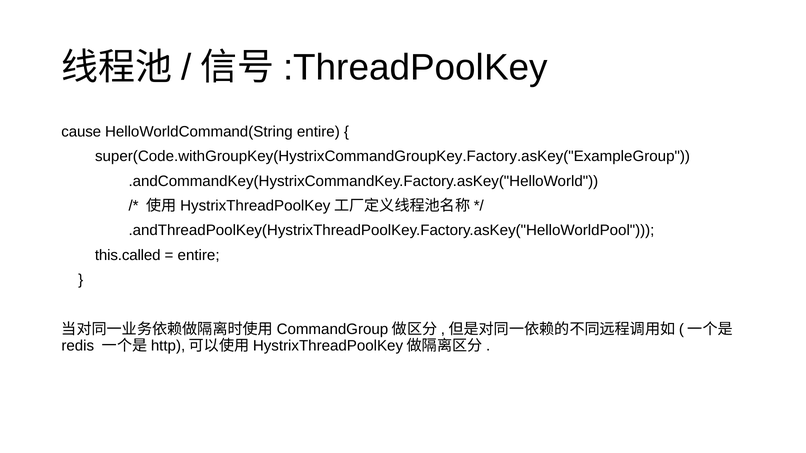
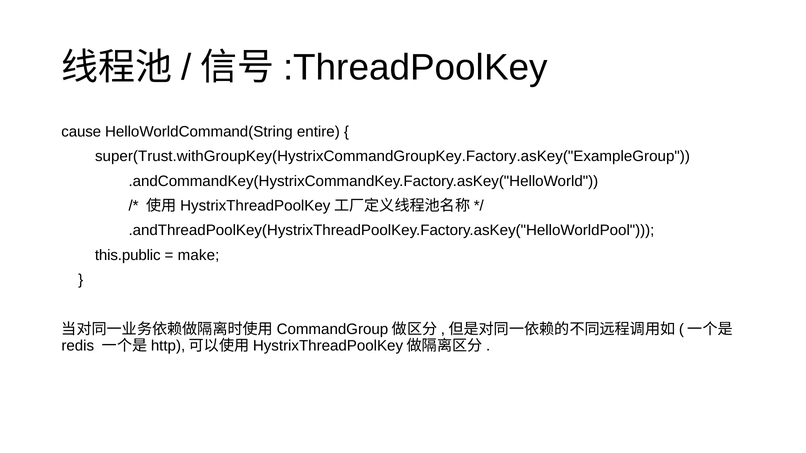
super(Code.withGroupKey(HystrixCommandGroupKey.Factory.asKey("ExampleGroup: super(Code.withGroupKey(HystrixCommandGroupKey.Factory.asKey("ExampleGroup -> super(Trust.withGroupKey(HystrixCommandGroupKey.Factory.asKey("ExampleGroup (392, 157)
this.called: this.called -> this.public (128, 255)
entire: entire -> make (199, 255)
